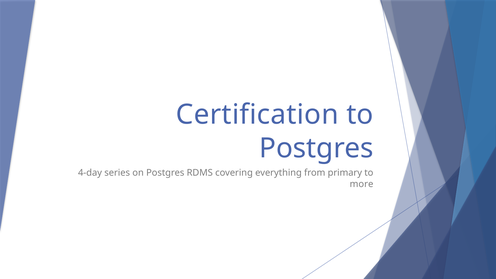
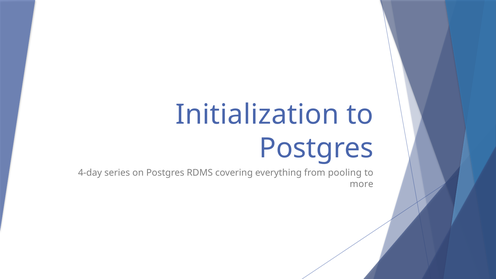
Certification: Certification -> Initialization (257, 115)
primary: primary -> pooling (345, 173)
